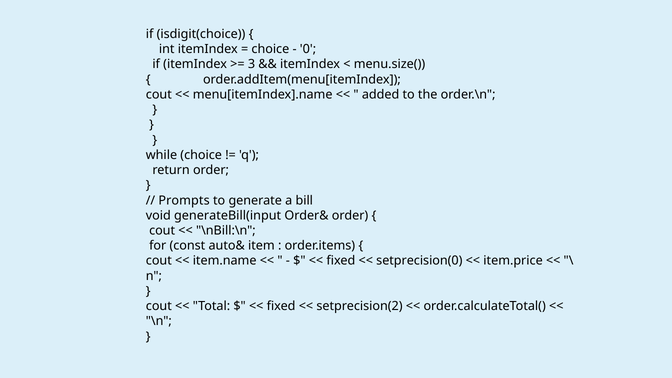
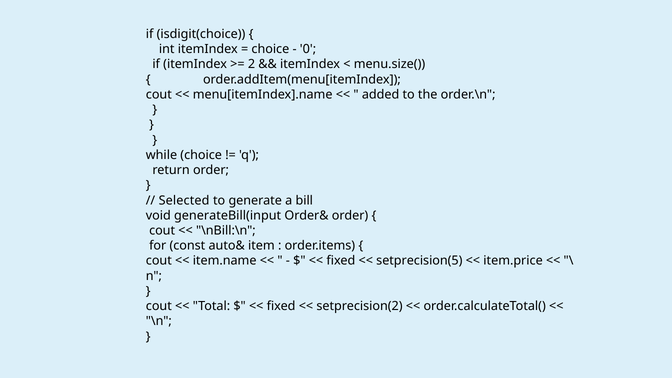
3: 3 -> 2 (251, 64)
Prompts: Prompts -> Selected (184, 200)
setprecision(0: setprecision(0 -> setprecision(5 (419, 261)
